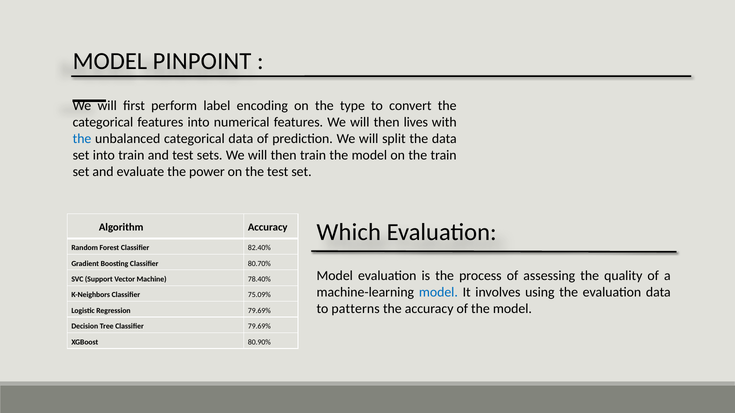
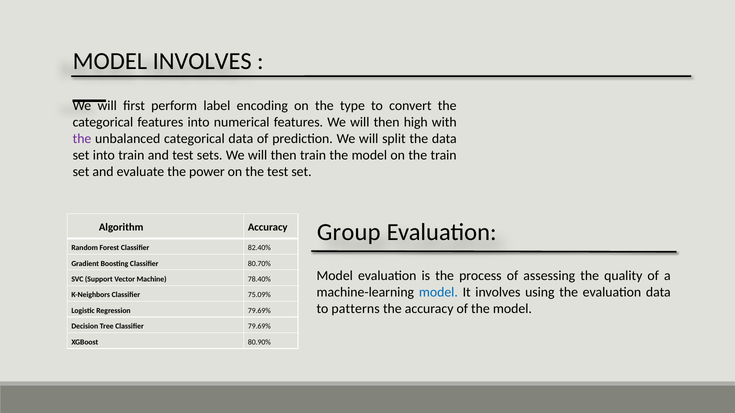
MODEL PINPOINT: PINPOINT -> INVOLVES (202, 61)
lives: lives -> high (416, 122)
the colour: blue -> purple (82, 139)
Which: Which -> Group (349, 232)
